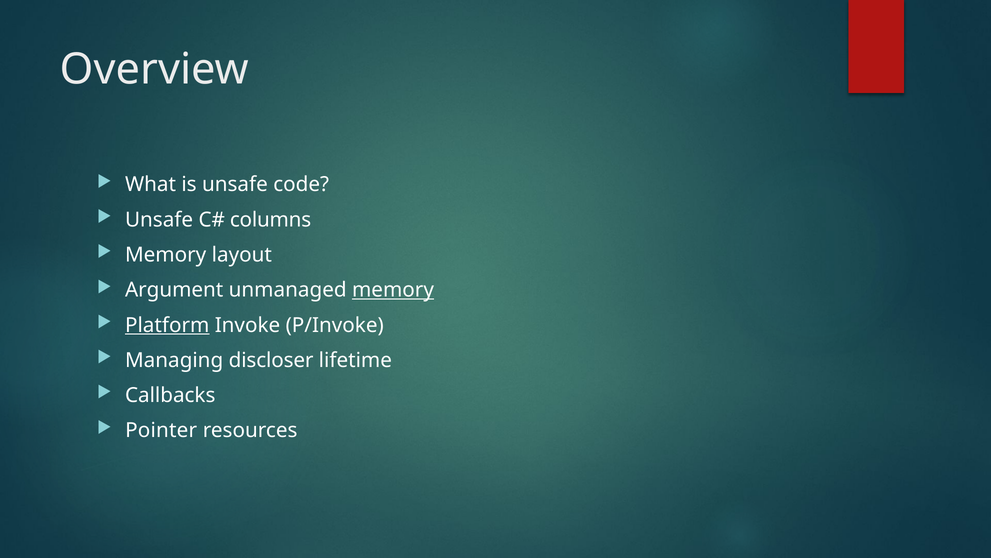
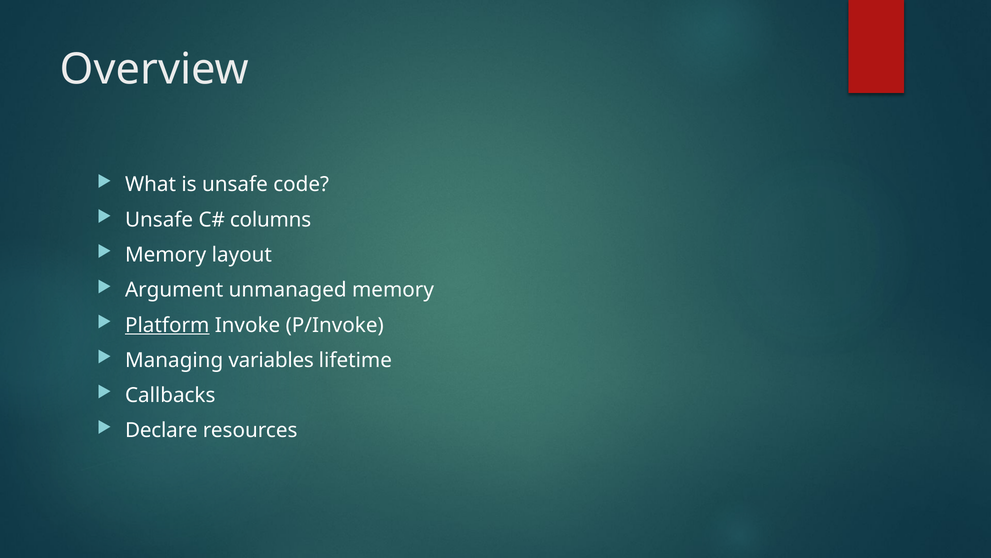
memory underline: present -> none (393, 290)
discloser: discloser -> variables (271, 360)
Pointer: Pointer -> Declare (161, 430)
